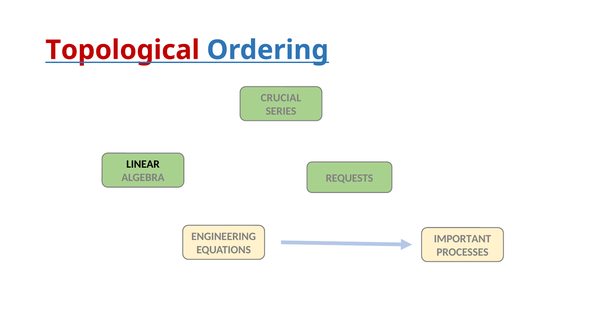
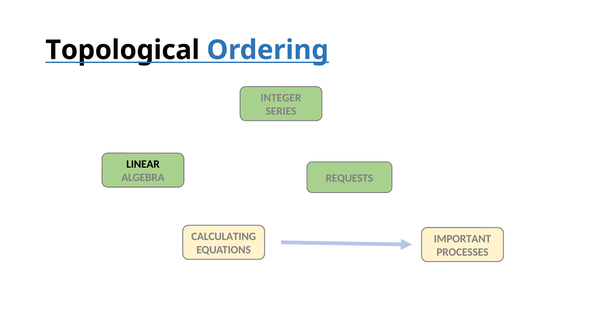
Topological colour: red -> black (123, 50)
CRUCIAL: CRUCIAL -> INTEGER (281, 98)
ENGINEERING: ENGINEERING -> CALCULATING (224, 236)
